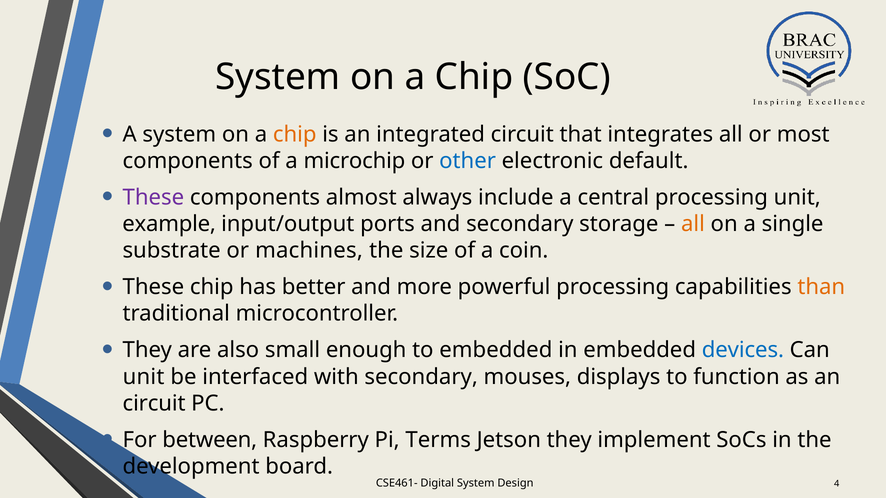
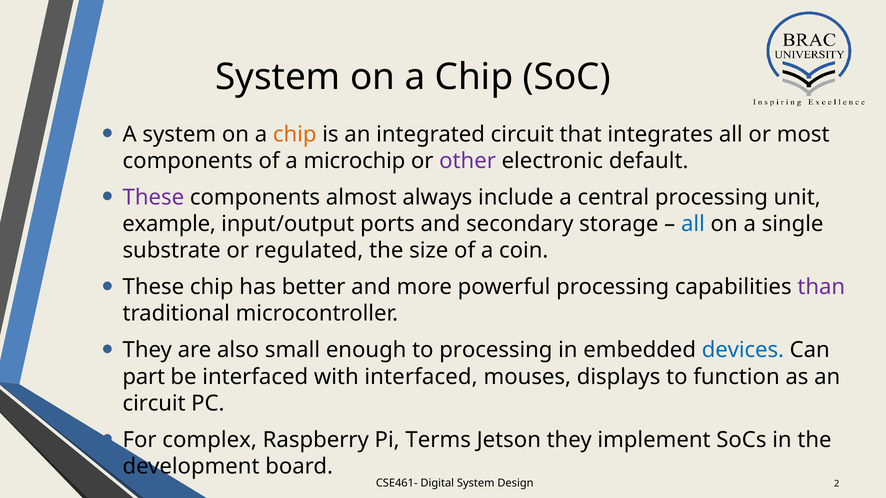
other colour: blue -> purple (468, 161)
all colour: orange -> blue (693, 224)
machines: machines -> regulated (309, 251)
than colour: orange -> purple (821, 287)
to embedded: embedded -> processing (496, 350)
unit: unit -> part (144, 377)
with secondary: secondary -> interfaced (421, 377)
between: between -> complex (210, 440)
4: 4 -> 2 (837, 484)
